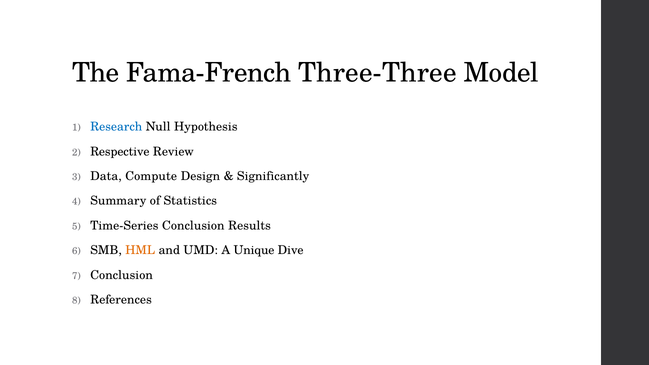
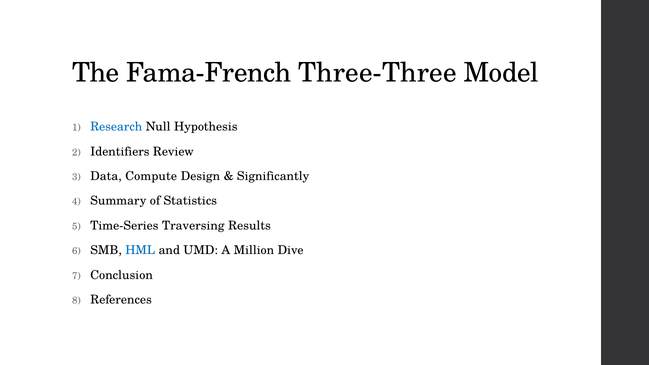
Respective: Respective -> Identifiers (120, 152)
Time-Series Conclusion: Conclusion -> Traversing (193, 226)
HML colour: orange -> blue (140, 250)
Unique: Unique -> Million (254, 250)
